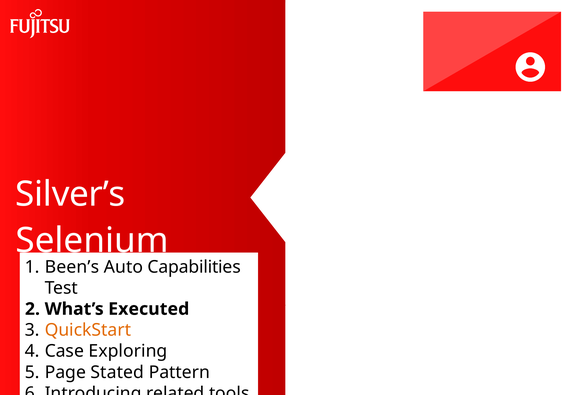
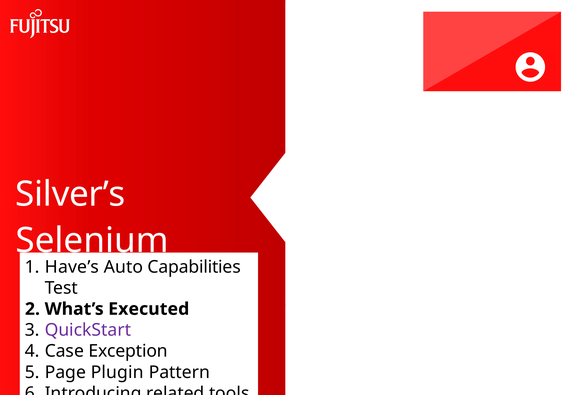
Been’s: Been’s -> Have’s (72, 267)
QuickStart colour: orange -> purple (88, 330)
Exploring: Exploring -> Exception (128, 351)
Stated: Stated -> Plugin (117, 373)
